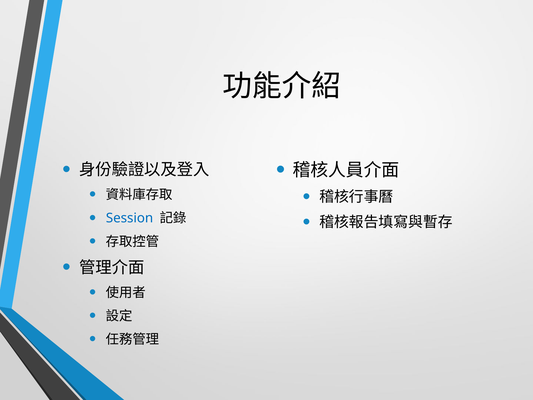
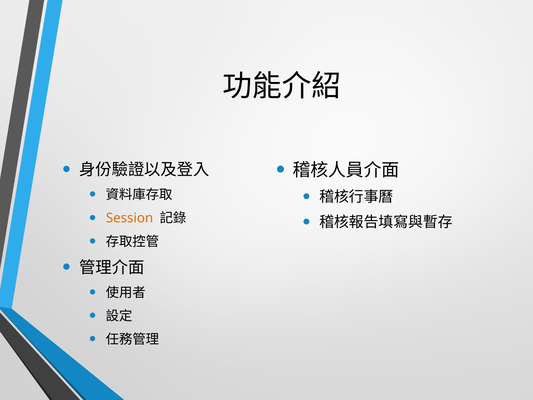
Session colour: blue -> orange (130, 218)
